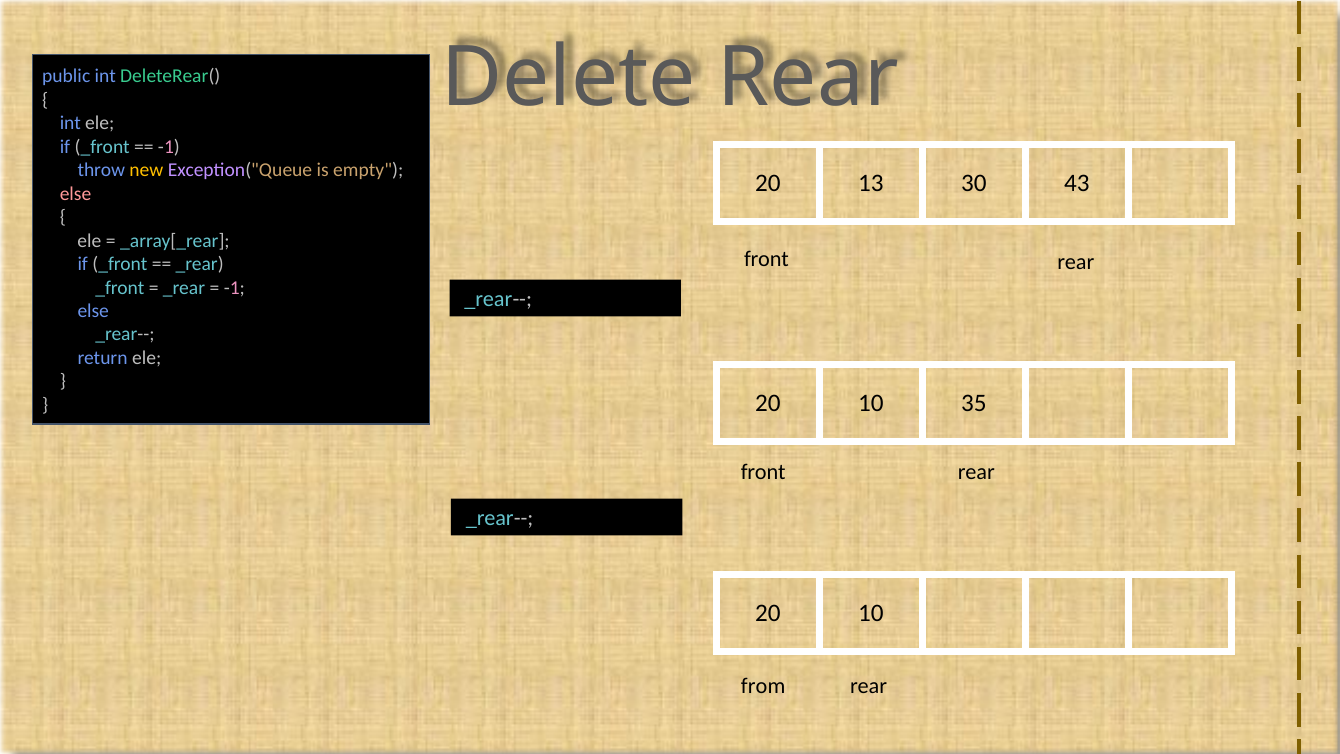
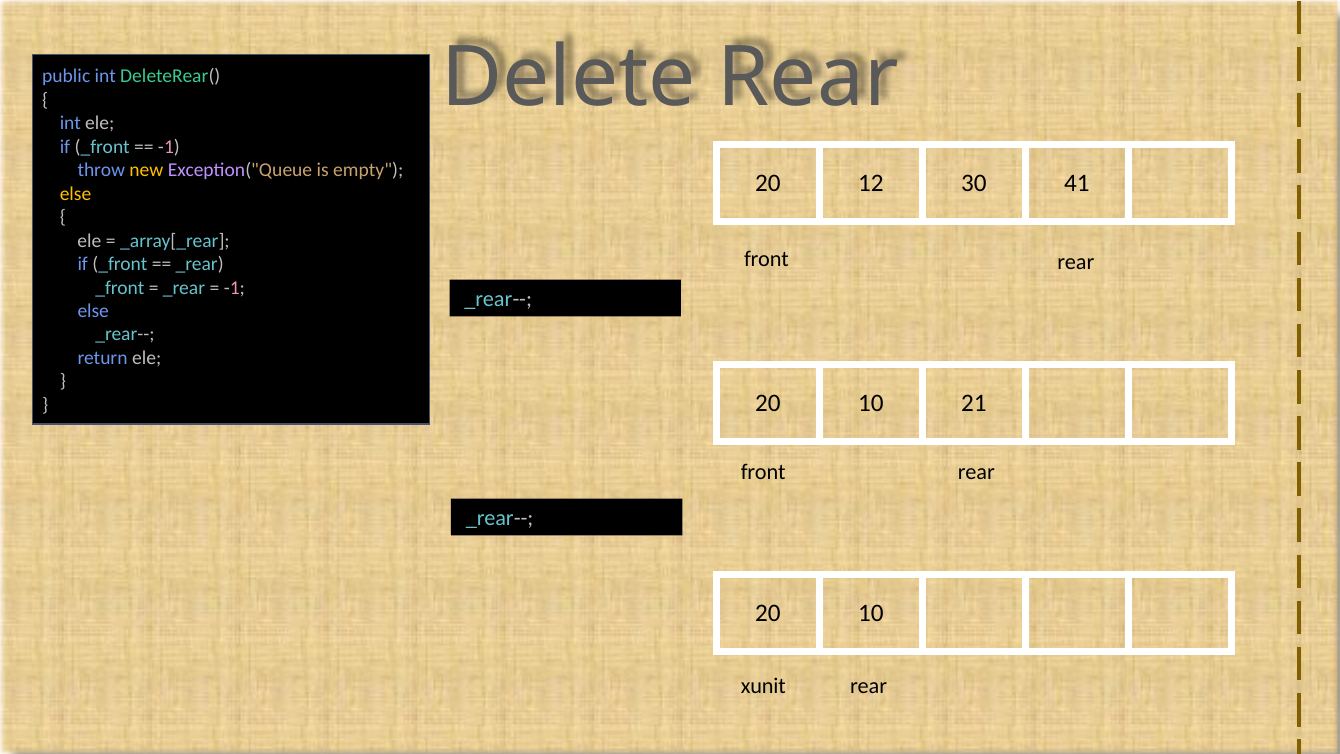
13: 13 -> 12 (871, 183)
43: 43 -> 41 (1077, 183)
else colour: pink -> yellow (76, 194)
35: 35 -> 21 (974, 403)
from: from -> xunit (763, 686)
